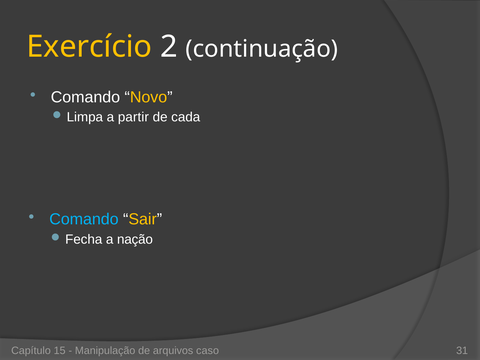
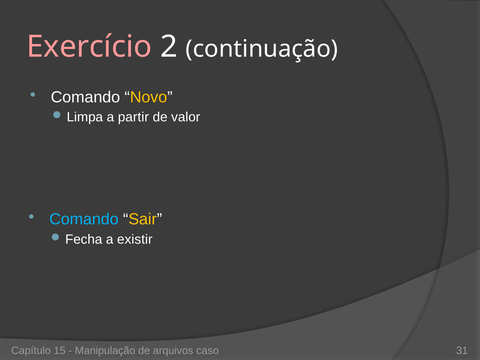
Exercício colour: yellow -> pink (89, 47)
cada: cada -> valor (186, 117)
nação: nação -> existir (135, 239)
